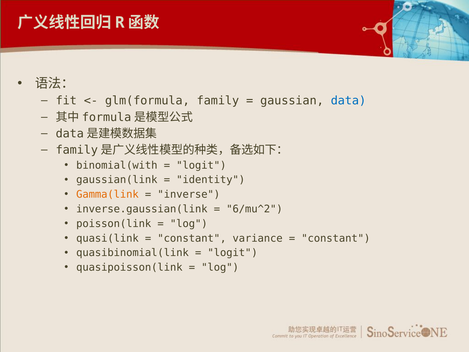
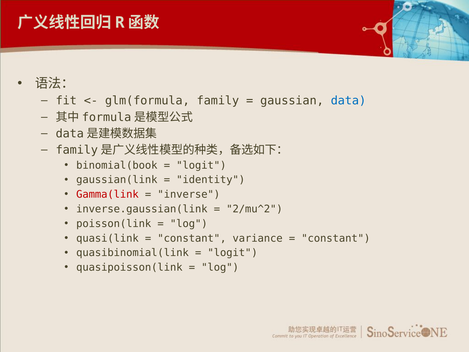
binomial(with: binomial(with -> binomial(book (117, 165)
Gamma(link colour: orange -> red (107, 194)
6/mu^2: 6/mu^2 -> 2/mu^2 (254, 209)
